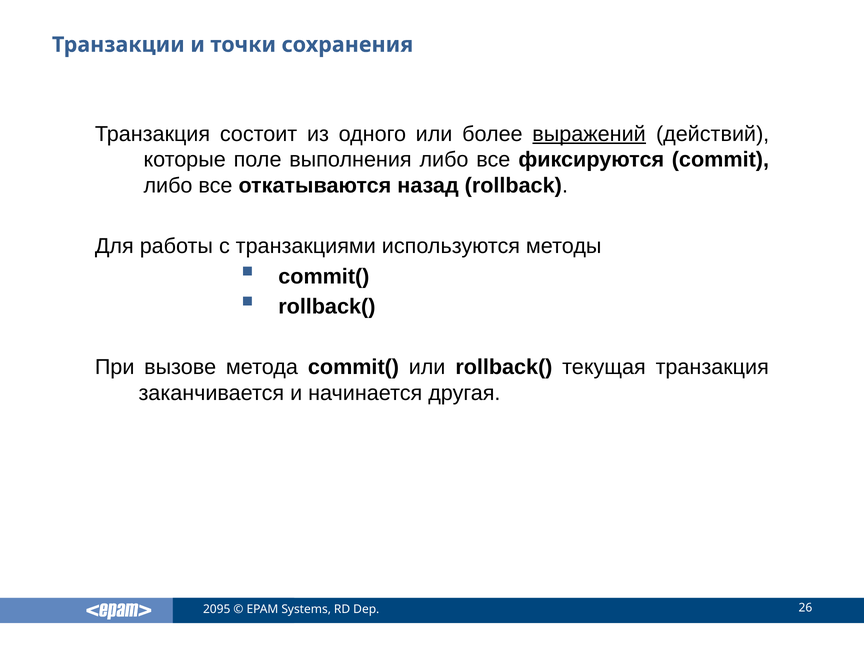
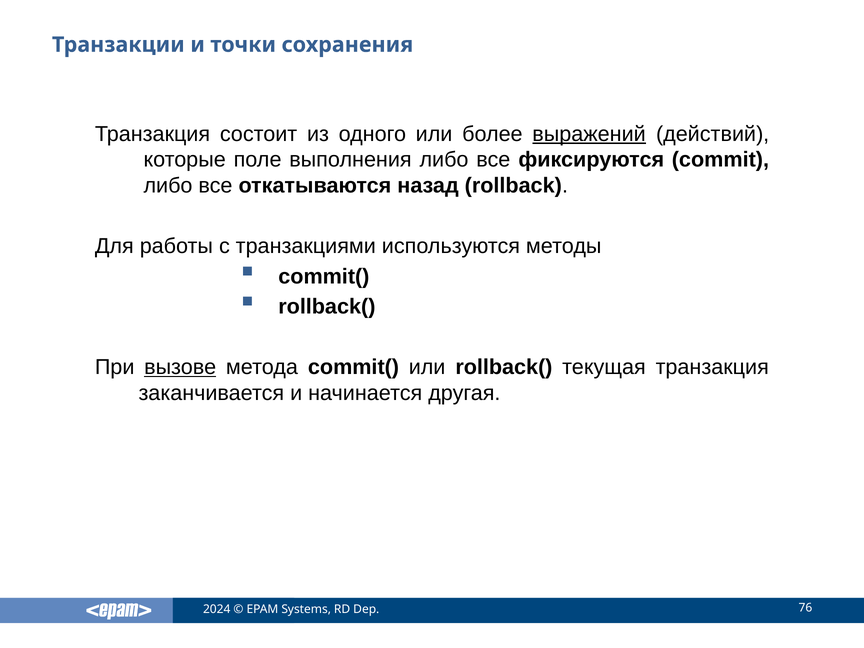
вызове underline: none -> present (180, 367)
2095: 2095 -> 2024 (217, 609)
26: 26 -> 76 (805, 608)
